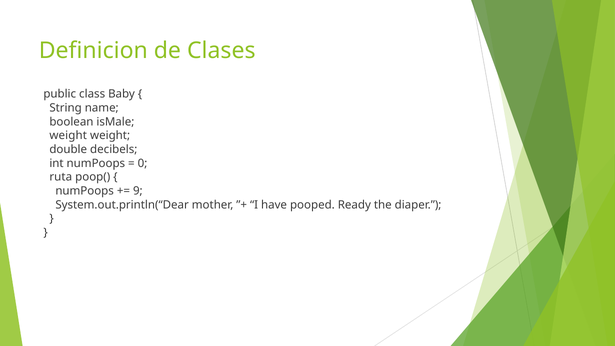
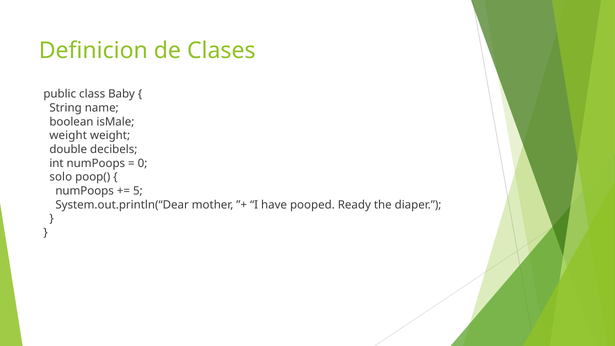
ruta: ruta -> solo (61, 177)
9: 9 -> 5 (138, 191)
